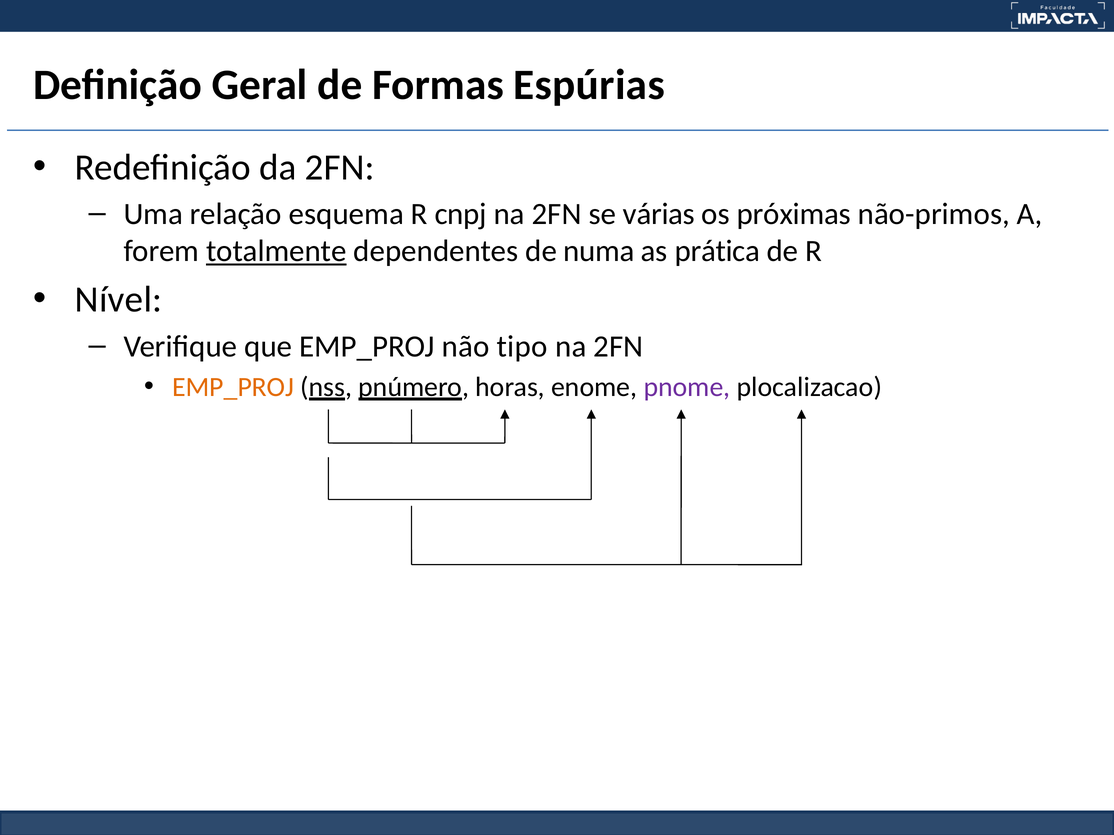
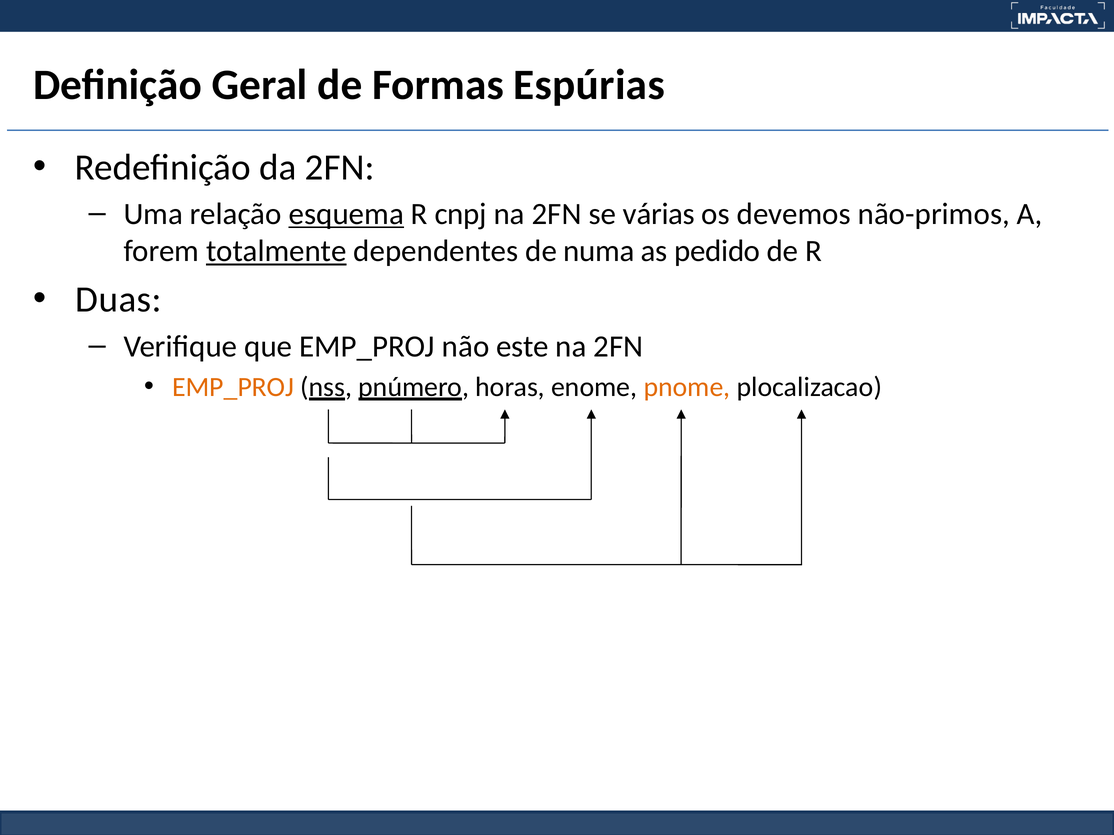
esquema underline: none -> present (346, 214)
próximas: próximas -> devemos (794, 214)
prática: prática -> pedido (717, 251)
Nível: Nível -> Duas (118, 300)
tipo: tipo -> este (523, 347)
pnome colour: purple -> orange (687, 387)
